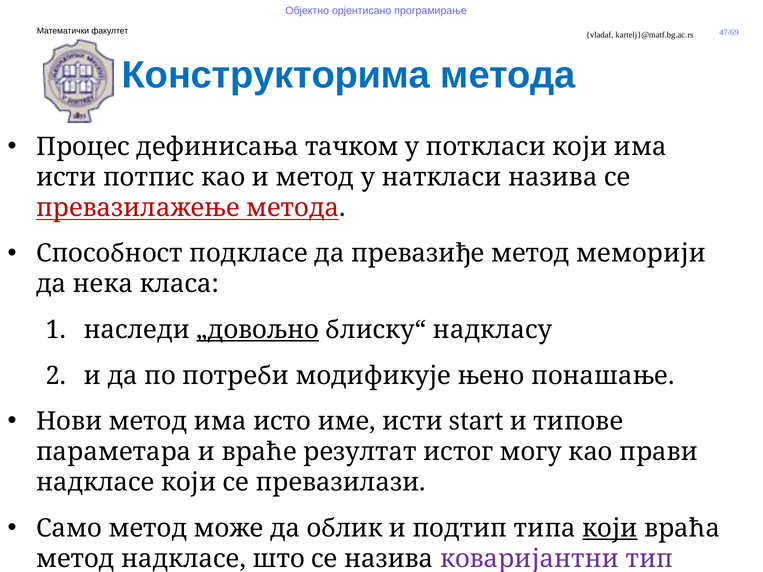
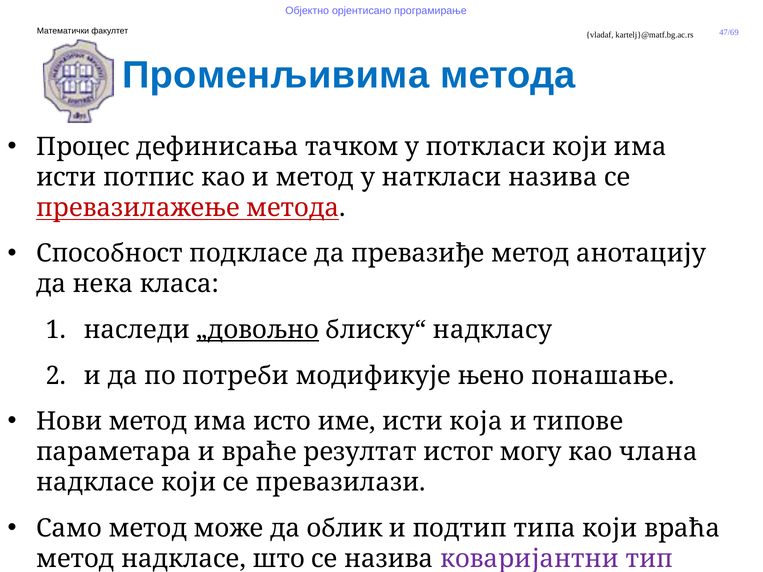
Конструкторима: Конструкторима -> Променљивима (276, 75)
меморији: меморији -> анотацију (641, 254)
start: start -> која (476, 422)
прави: прави -> члана (658, 452)
који underline: present -> none (610, 528)
